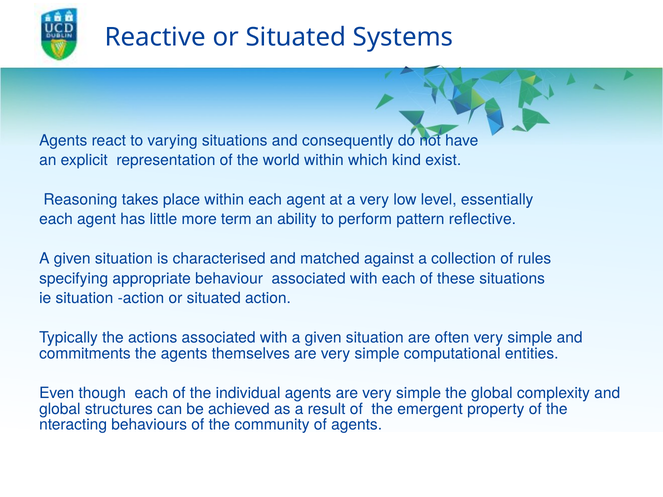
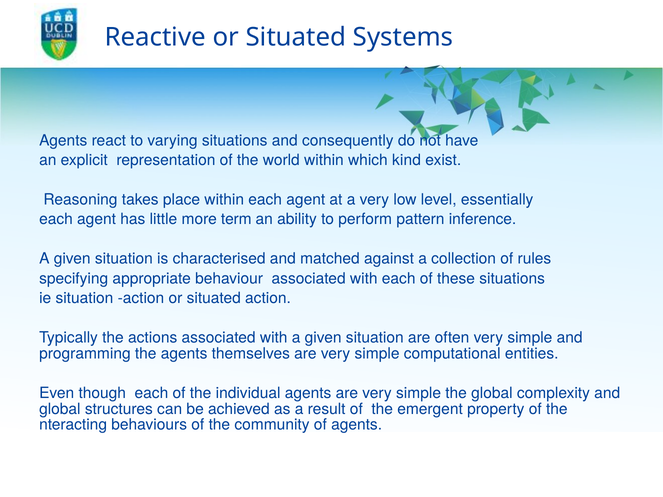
reflective: reflective -> inference (483, 219)
commitments: commitments -> programming (85, 354)
